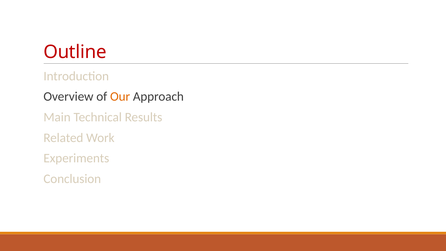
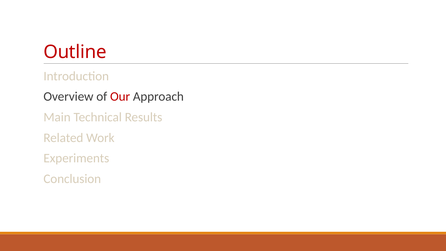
Our colour: orange -> red (120, 97)
